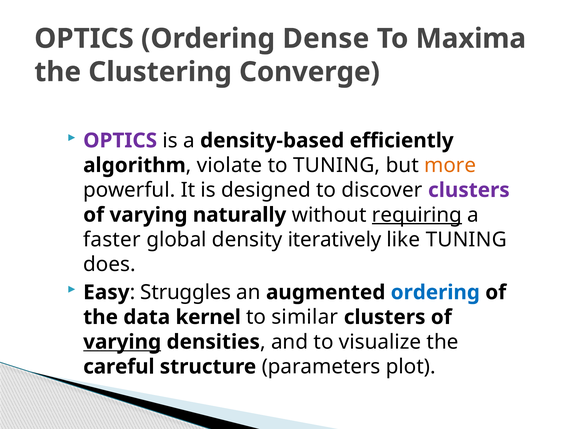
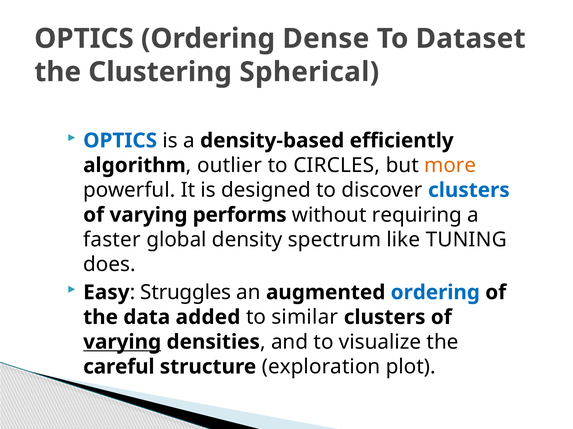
Maxima: Maxima -> Dataset (471, 39)
Converge: Converge -> Spherical (309, 72)
OPTICS colour: purple -> blue (120, 141)
violate: violate -> outlier (229, 166)
to TUNING: TUNING -> CIRCLES (337, 166)
clusters colour: purple -> blue (469, 190)
naturally: naturally -> performs (240, 215)
requiring underline: present -> none (417, 215)
iteratively: iteratively -> spectrum (334, 240)
kernel: kernel -> added (208, 318)
parameters: parameters -> exploration (321, 367)
